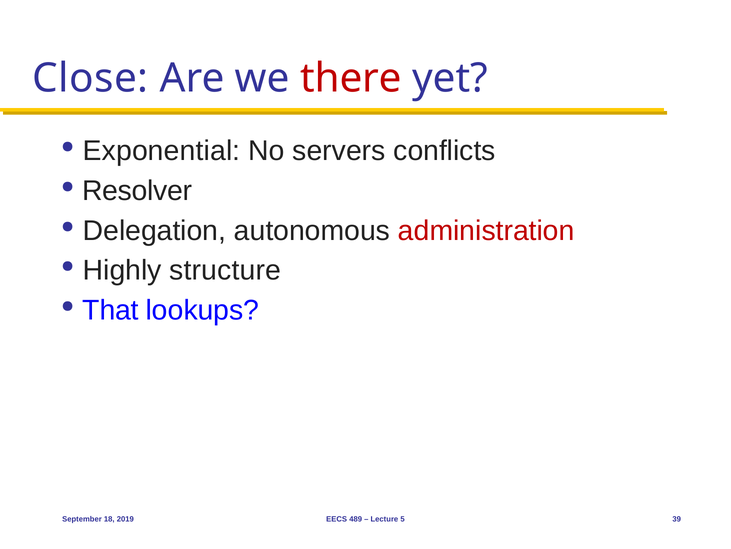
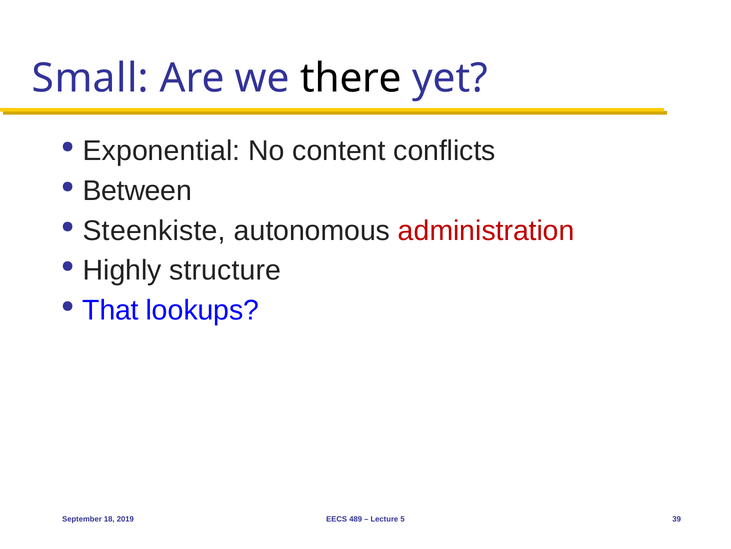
Close: Close -> Small (90, 78)
there colour: red -> black (351, 78)
servers: servers -> content (339, 151)
Resolver: Resolver -> Between (137, 190)
Delegation: Delegation -> Steenkiste (154, 230)
